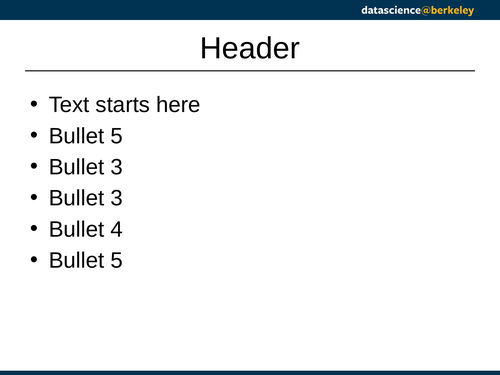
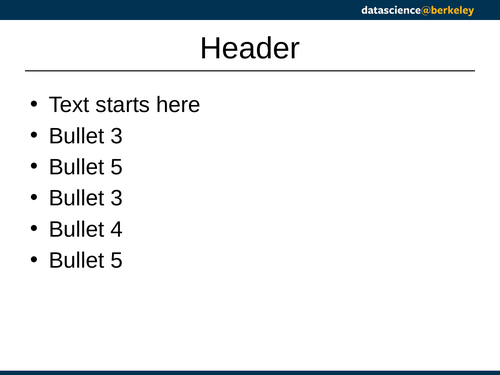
5: 5 -> 3 (117, 136)
3: 3 -> 5 (117, 167)
